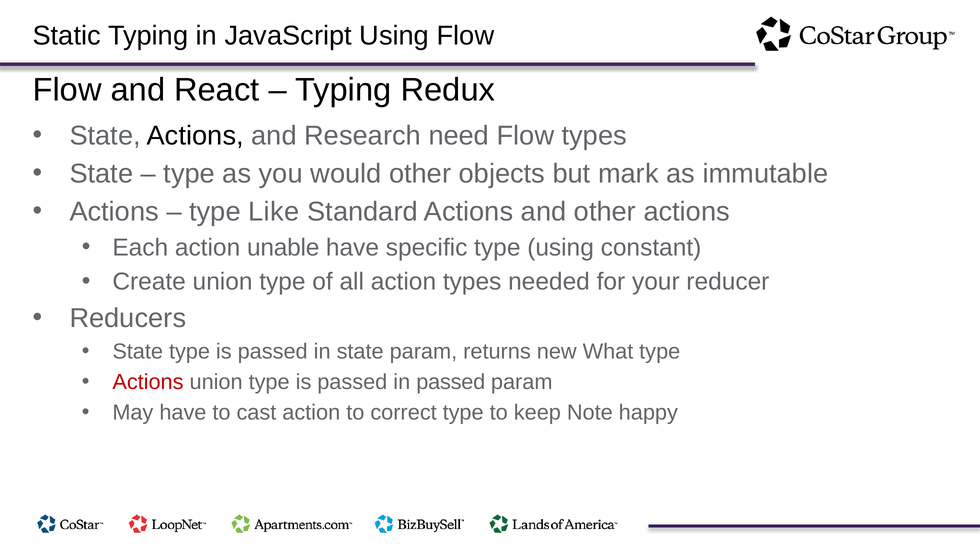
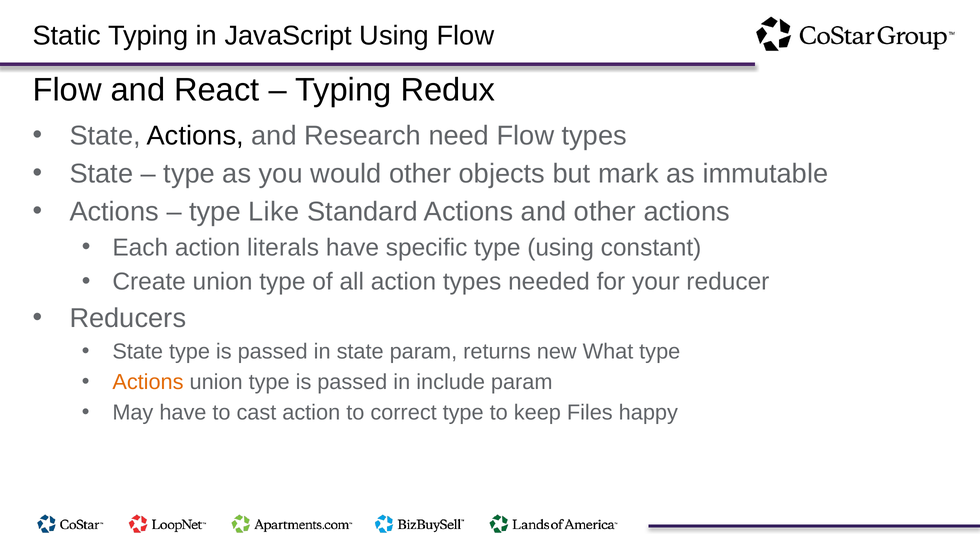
unable: unable -> literals (283, 248)
Actions colour: red -> orange (148, 382)
in passed: passed -> include (451, 382)
Note: Note -> Files (590, 413)
